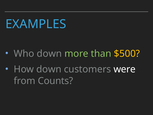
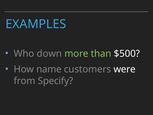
$500 colour: yellow -> white (127, 54)
How down: down -> name (49, 69)
Counts: Counts -> Specify (55, 81)
